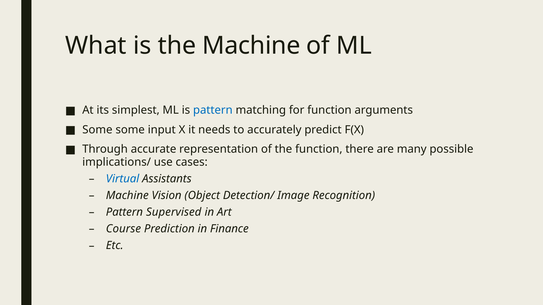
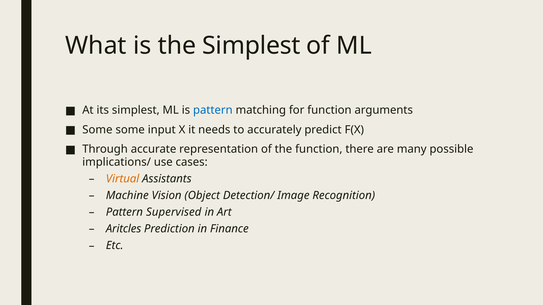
the Machine: Machine -> Simplest (251, 46)
Virtual colour: blue -> orange (123, 179)
Course: Course -> Aritcles (124, 229)
